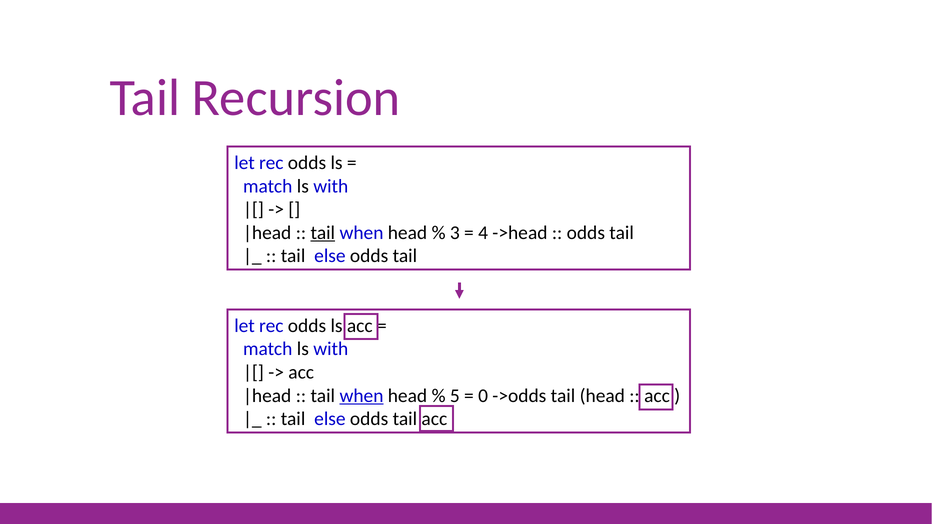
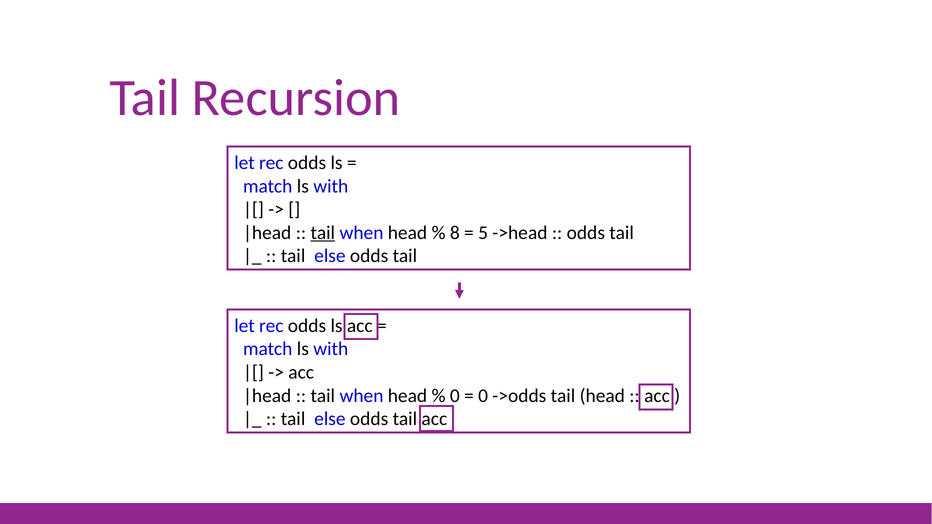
3: 3 -> 8 (455, 233)
4: 4 -> 5 (483, 233)
when underline: present -> none (361, 396)
5: 5 -> 0 (455, 396)
